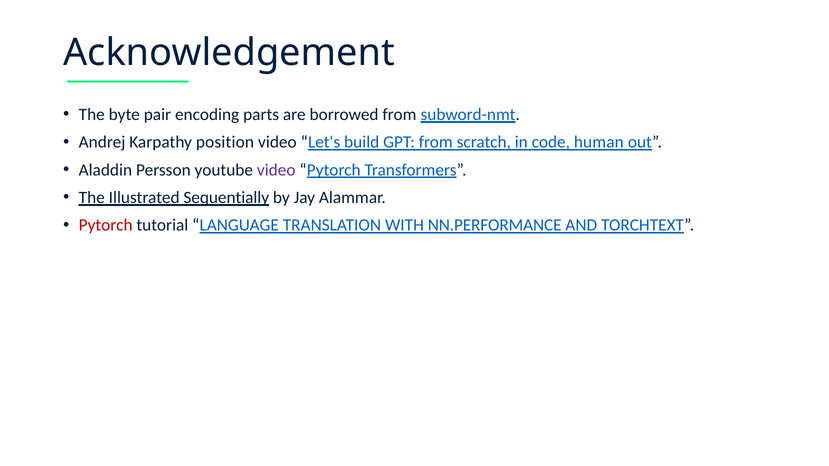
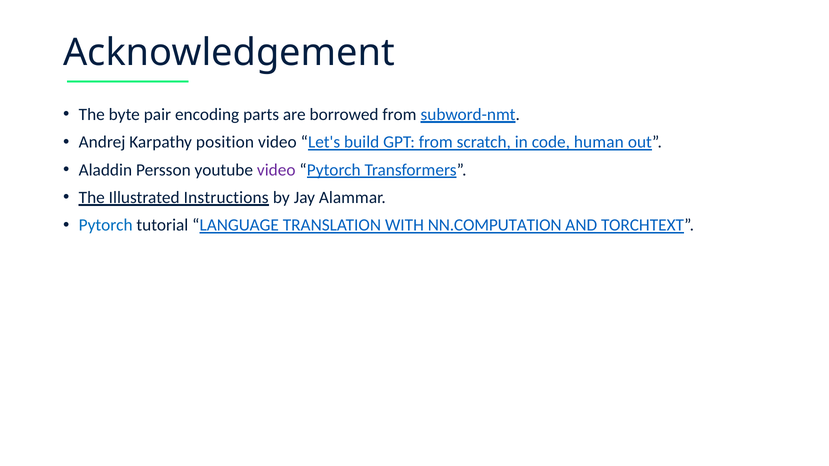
Sequentially: Sequentially -> Instructions (226, 198)
Pytorch colour: red -> blue (106, 225)
NN.PERFORMANCE: NN.PERFORMANCE -> NN.COMPUTATION (495, 225)
